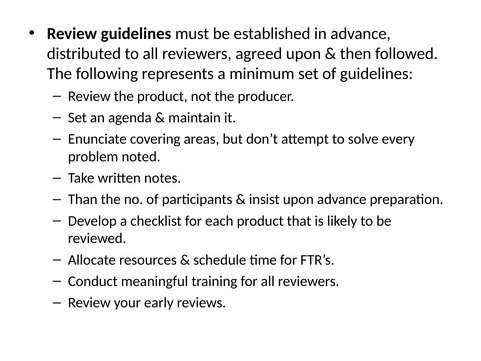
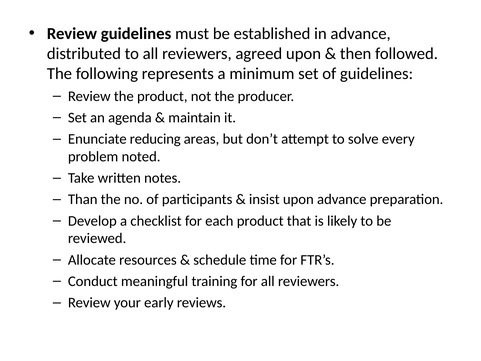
covering: covering -> reducing (155, 139)
